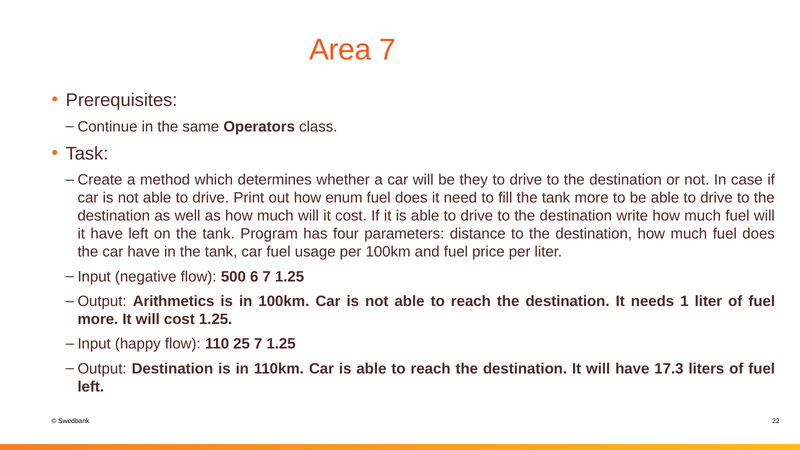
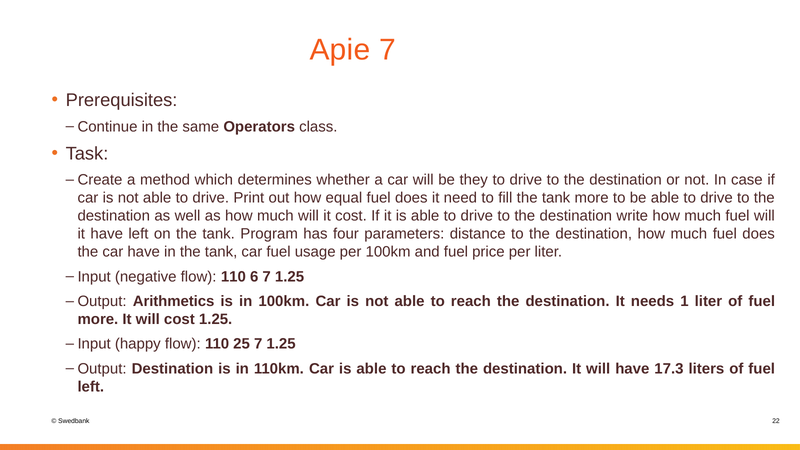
Area: Area -> Apie (340, 50)
enum: enum -> equal (344, 198)
negative flow 500: 500 -> 110 (233, 277)
